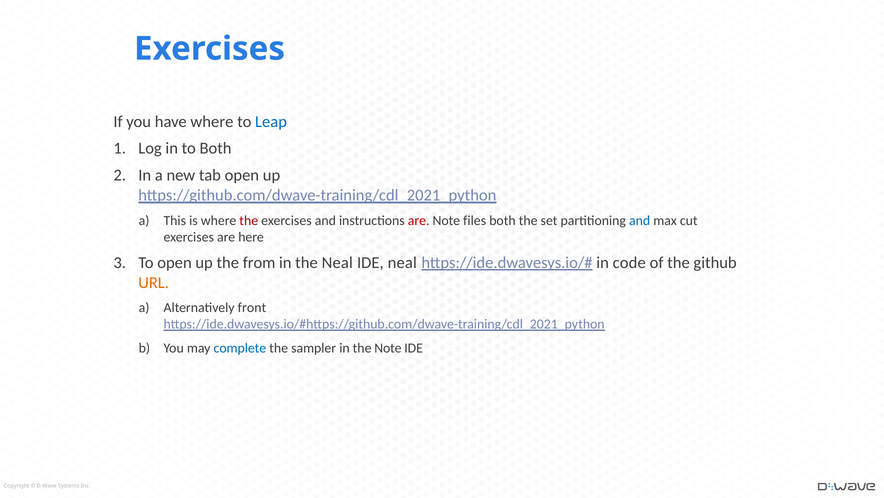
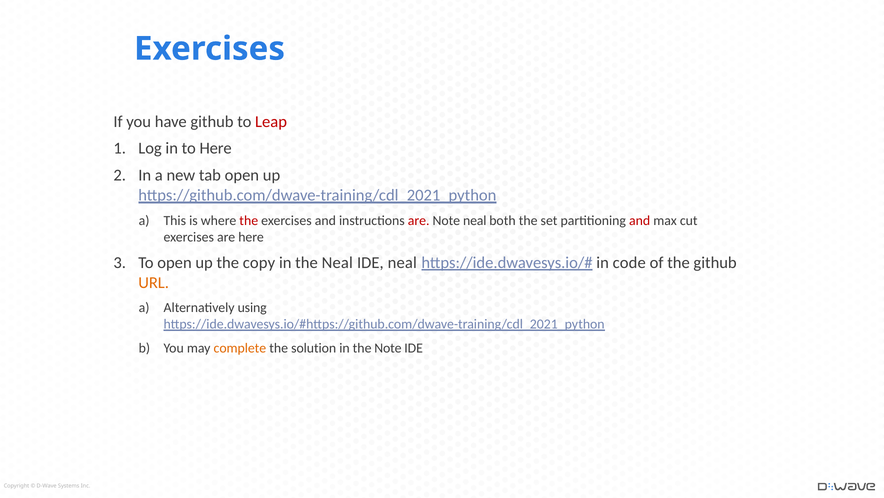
have where: where -> github (212, 121)
Leap colour: blue -> red (271, 121)
to Both: Both -> Here (216, 148)
Note files: files -> neal (475, 220)
and colour: blue -> red (640, 220)
from: from -> copy (259, 262)
front: front -> using (252, 307)
complete colour: blue -> orange (240, 348)
sampler: sampler -> solution (314, 348)
